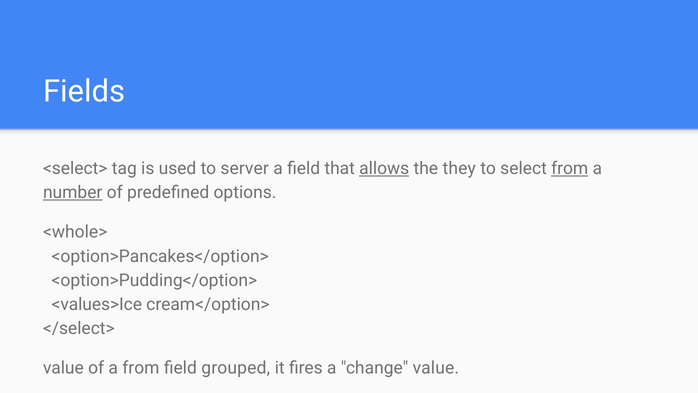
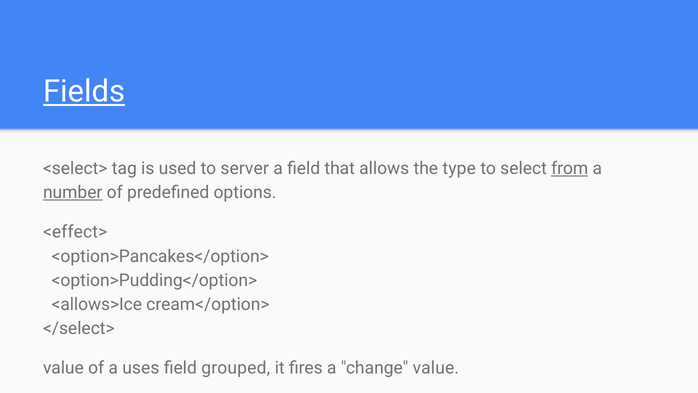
Fields underline: none -> present (84, 92)
allows underline: present -> none (384, 168)
they: they -> type (459, 168)
<whole>: <whole> -> <effect> (75, 232)
<values>Ice: <values>Ice -> <allows>Ice (97, 304)
a from: from -> uses (141, 368)
